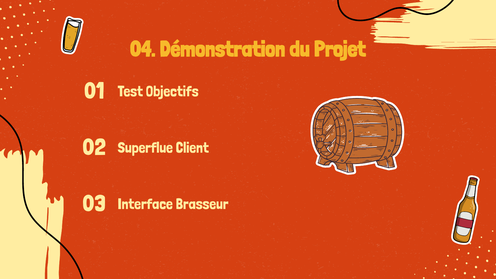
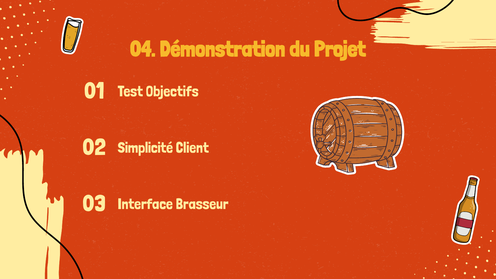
Superflue: Superflue -> Simplicité (145, 148)
